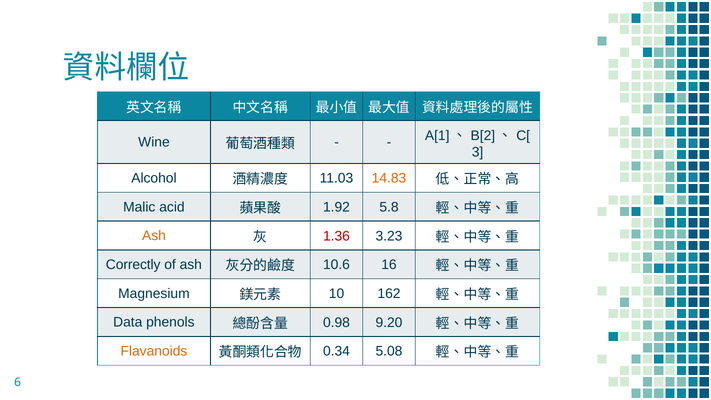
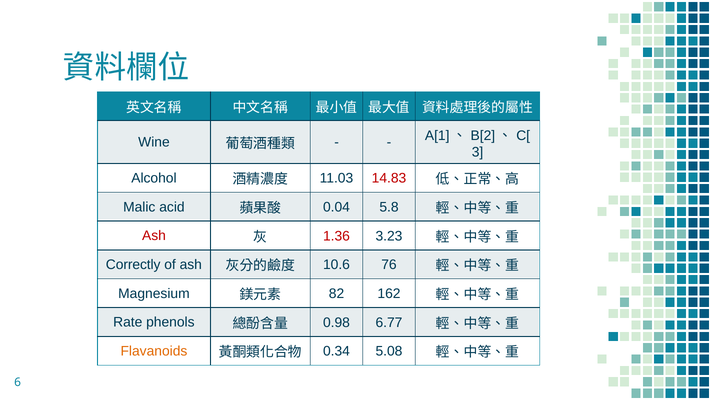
14.83 colour: orange -> red (389, 178)
1.92: 1.92 -> 0.04 (336, 207)
Ash colour: orange -> red (154, 236)
16: 16 -> 76 (389, 265)
10: 10 -> 82 (337, 294)
Data: Data -> Rate (128, 322)
9.20: 9.20 -> 6.77 (389, 322)
